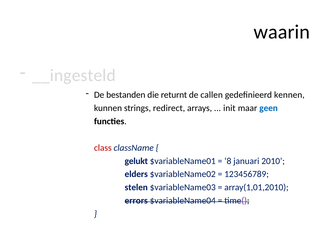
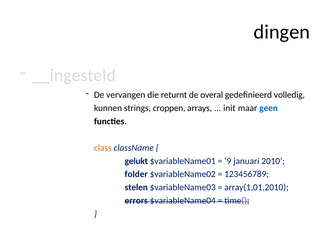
waarin: waarin -> dingen (282, 32)
bestanden: bestanden -> vervangen (126, 95)
callen: callen -> overal (212, 95)
kennen: kennen -> volledig (289, 95)
redirect: redirect -> croppen (169, 108)
class colour: red -> orange (103, 147)
8: 8 -> 9 (228, 161)
elders: elders -> folder (136, 174)
